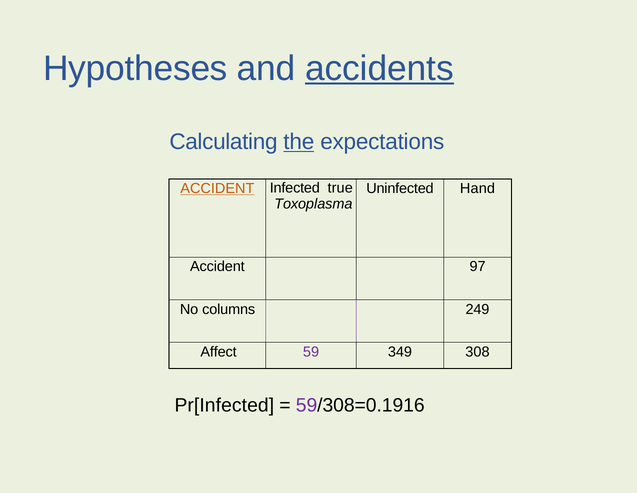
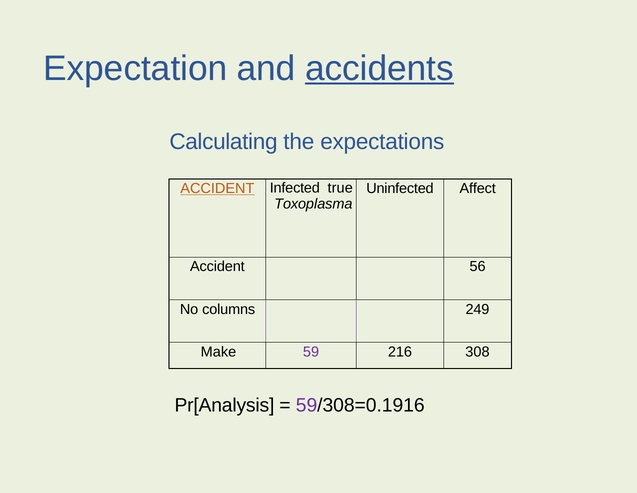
Hypotheses: Hypotheses -> Expectation (135, 68)
the underline: present -> none (299, 142)
Hand: Hand -> Affect (478, 188)
97: 97 -> 56 (478, 266)
Affect: Affect -> Make (218, 351)
349: 349 -> 216 (400, 351)
Pr[Infected: Pr[Infected -> Pr[Analysis (224, 405)
